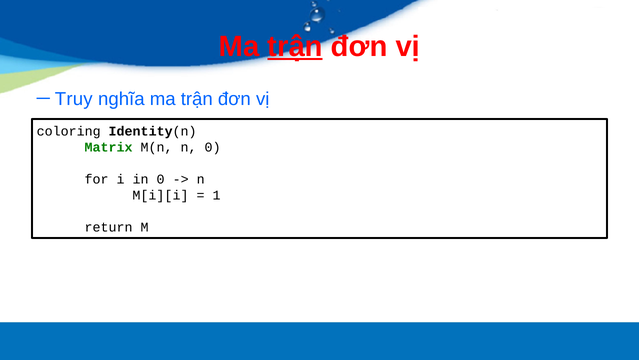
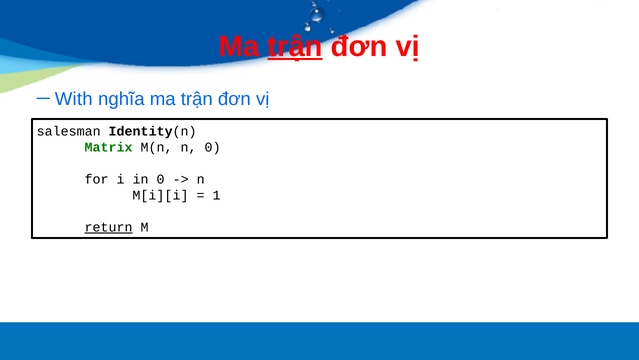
Truy: Truy -> With (74, 99)
coloring: coloring -> salesman (69, 131)
return underline: none -> present (109, 227)
